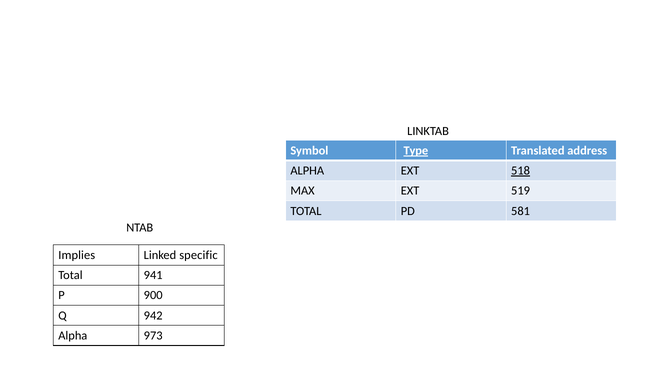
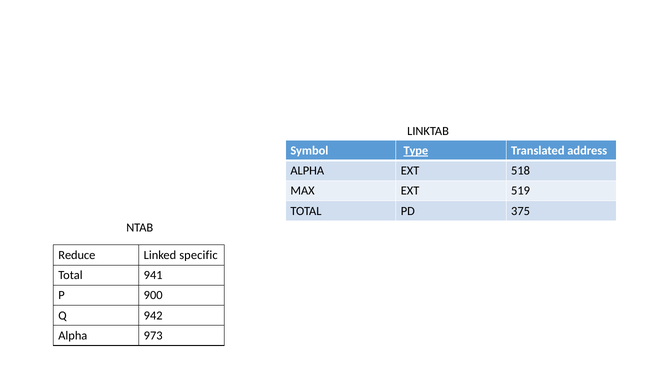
518 underline: present -> none (521, 171)
581: 581 -> 375 (521, 211)
Implies: Implies -> Reduce (77, 255)
